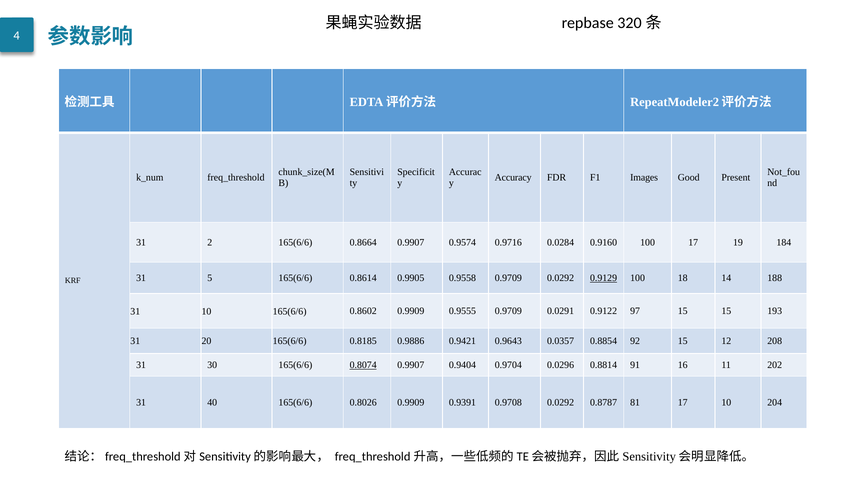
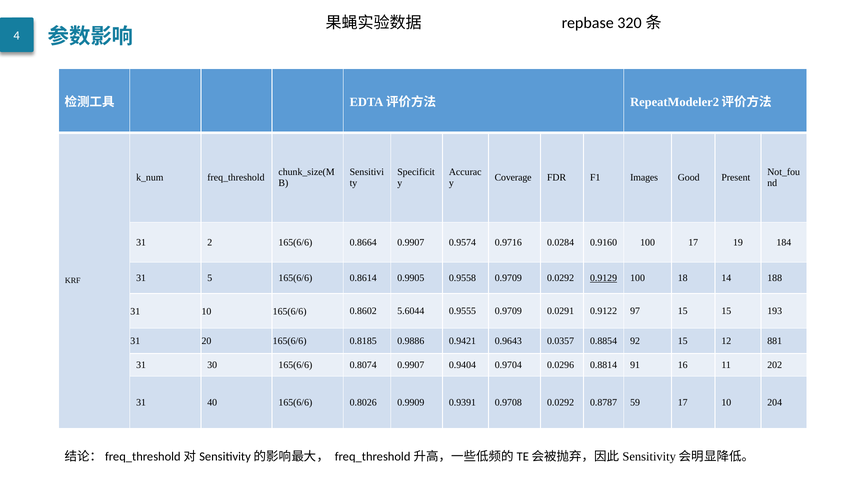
Accuracy: Accuracy -> Coverage (513, 177)
0.8602 0.9909: 0.9909 -> 5.6044 (411, 311)
208: 208 -> 881 (775, 341)
0.8074 underline: present -> none (363, 365)
81: 81 -> 59 (635, 402)
